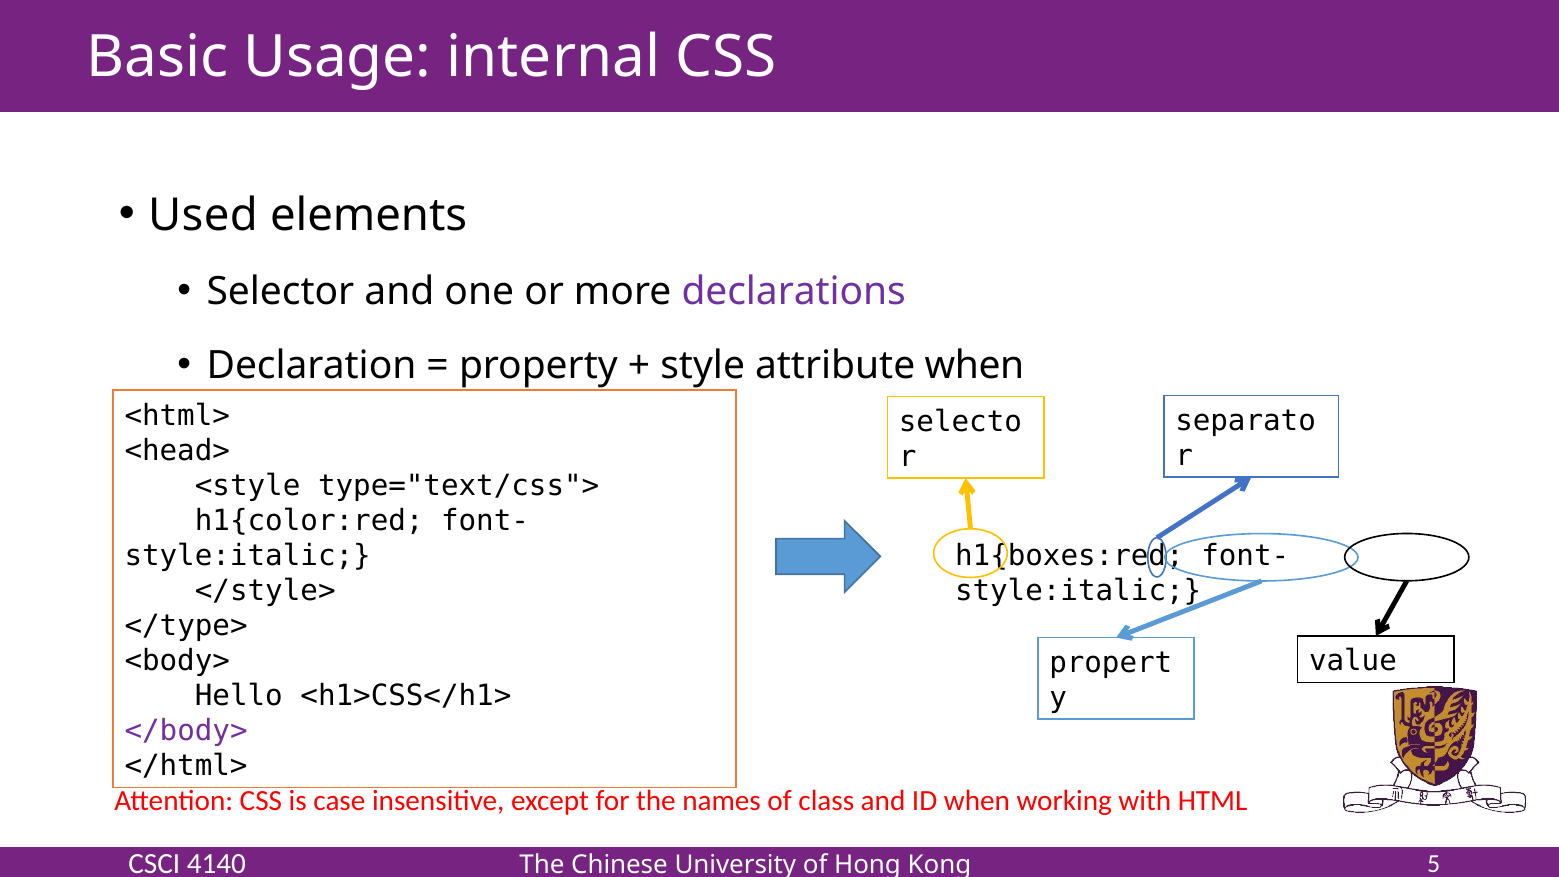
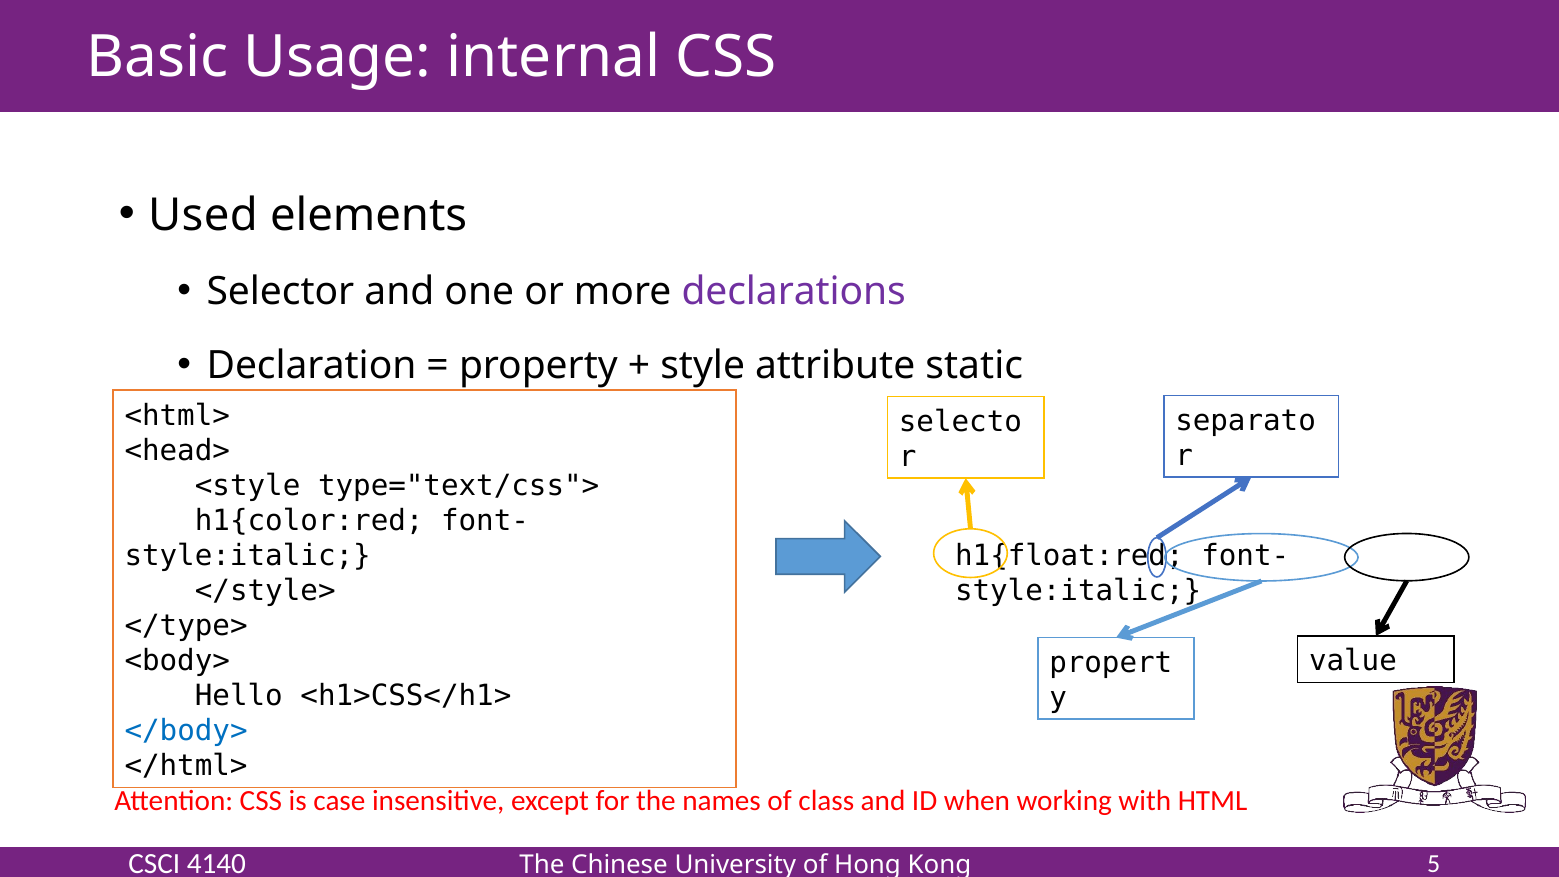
attribute when: when -> static (974, 366)
h1{boxes:red: h1{boxes:red -> h1{float:red (1069, 556)
</body> colour: purple -> blue (186, 731)
